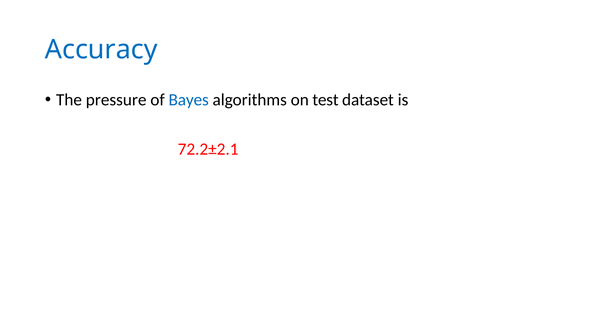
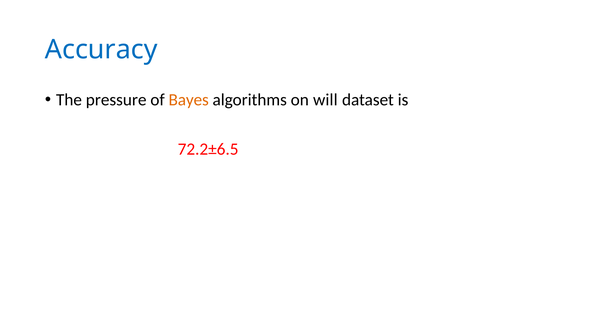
Bayes colour: blue -> orange (189, 100)
test: test -> will (325, 100)
72.2±2.1: 72.2±2.1 -> 72.2±6.5 (208, 149)
